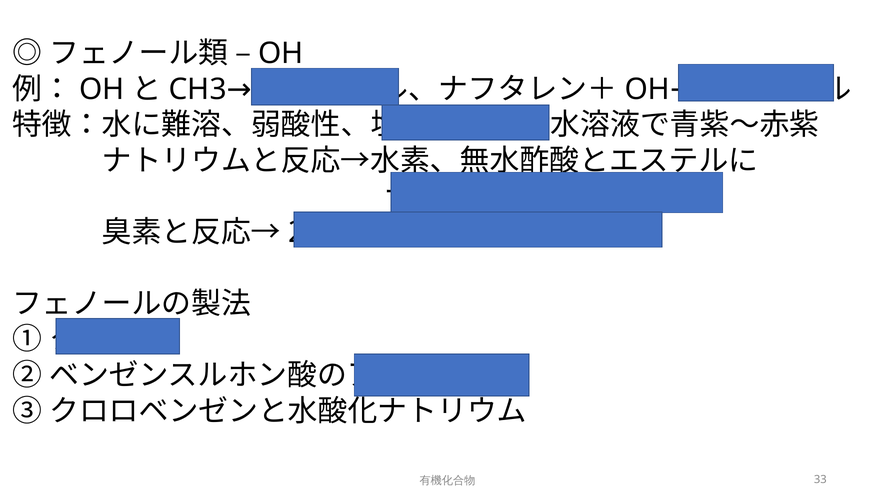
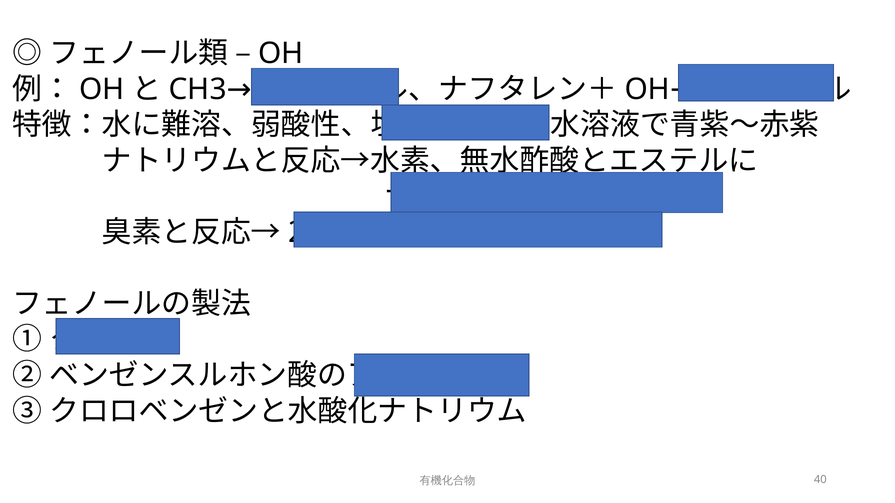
33: 33 -> 40 (820, 480)
